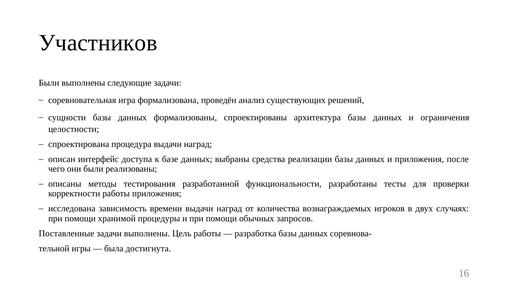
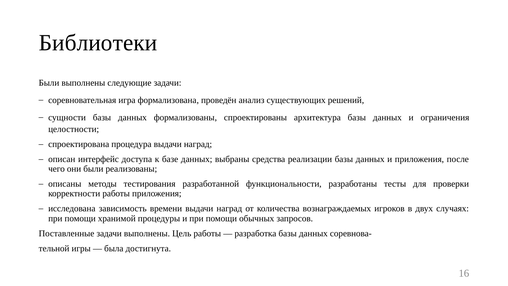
Участников: Участников -> Библиотеки (98, 43)
